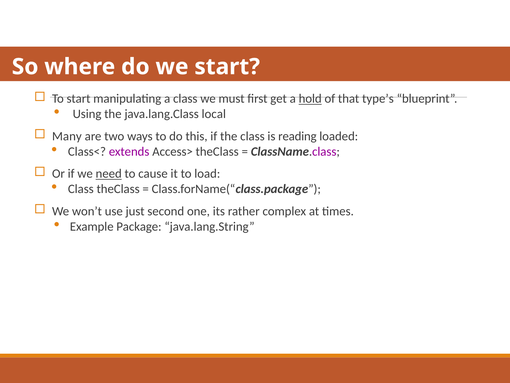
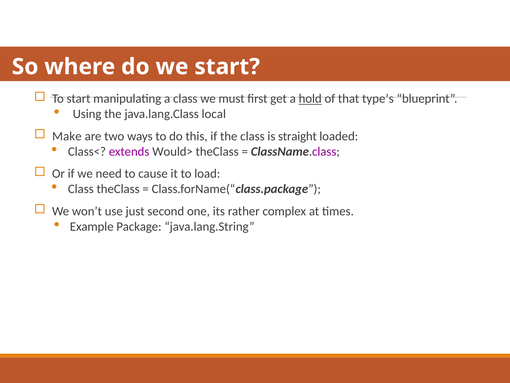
Many: Many -> Make (67, 136)
reading: reading -> straight (297, 136)
Access>: Access> -> Would> (173, 151)
need underline: present -> none (109, 174)
